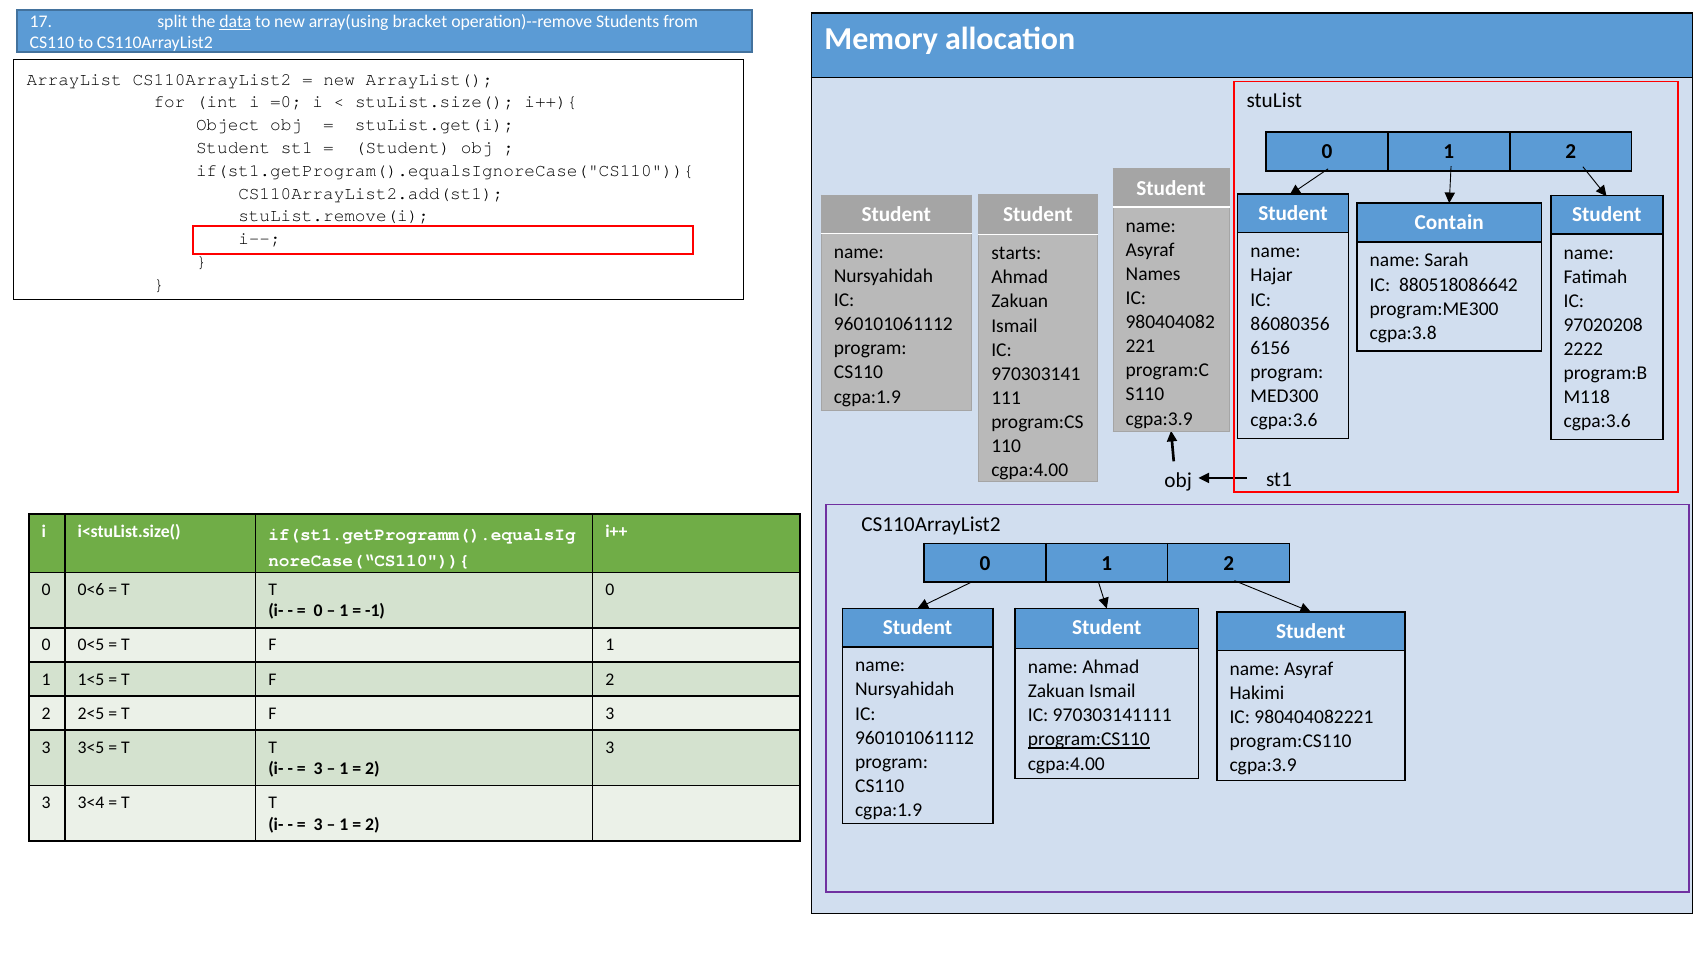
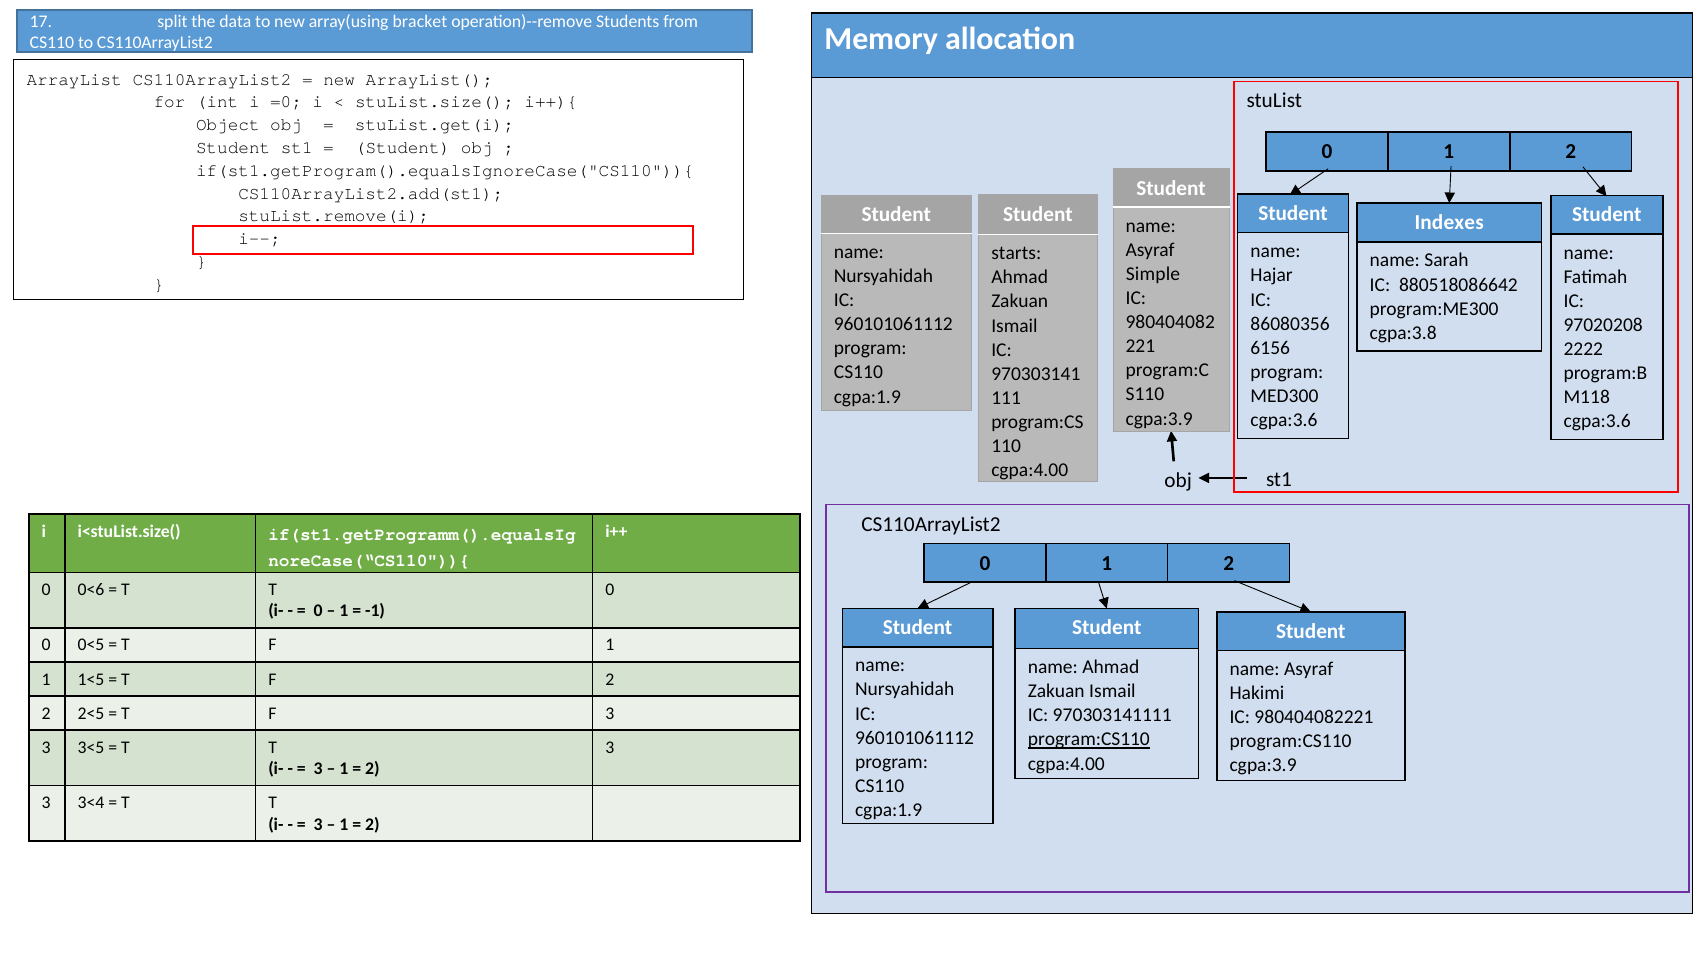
data underline: present -> none (235, 22)
Contain: Contain -> Indexes (1449, 223)
Names: Names -> Simple (1153, 274)
